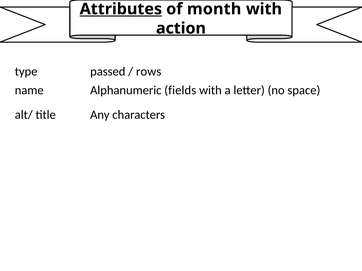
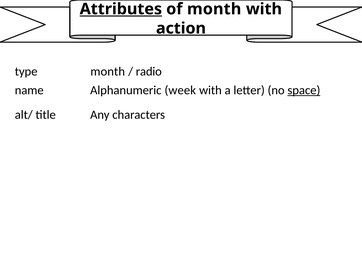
type passed: passed -> month (108, 72)
rows: rows -> radio (149, 72)
fields: fields -> week (180, 90)
space underline: none -> present (304, 90)
